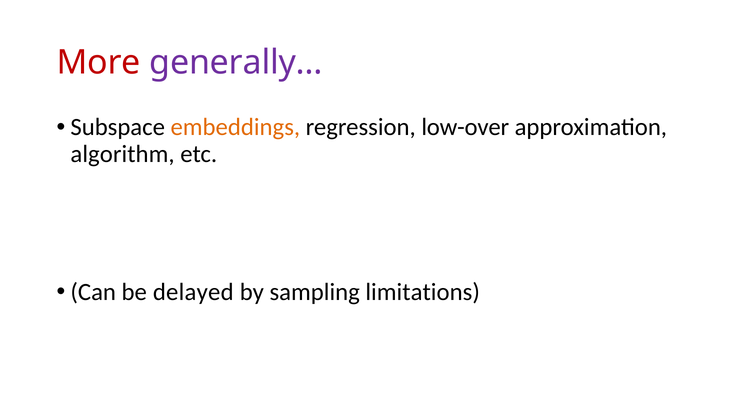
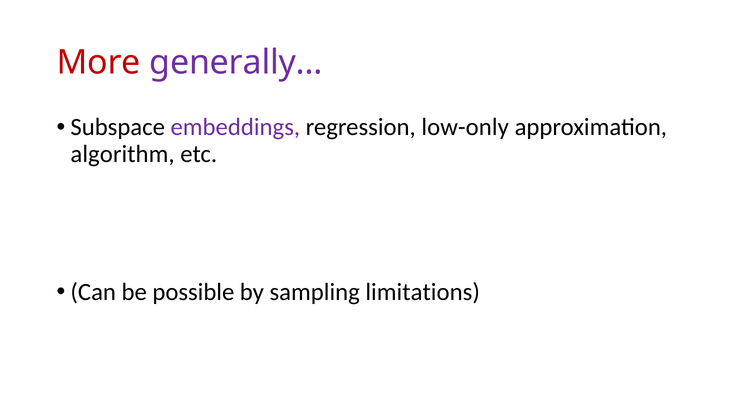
embeddings colour: orange -> purple (235, 127)
low-over: low-over -> low-only (465, 127)
delayed: delayed -> possible (193, 292)
